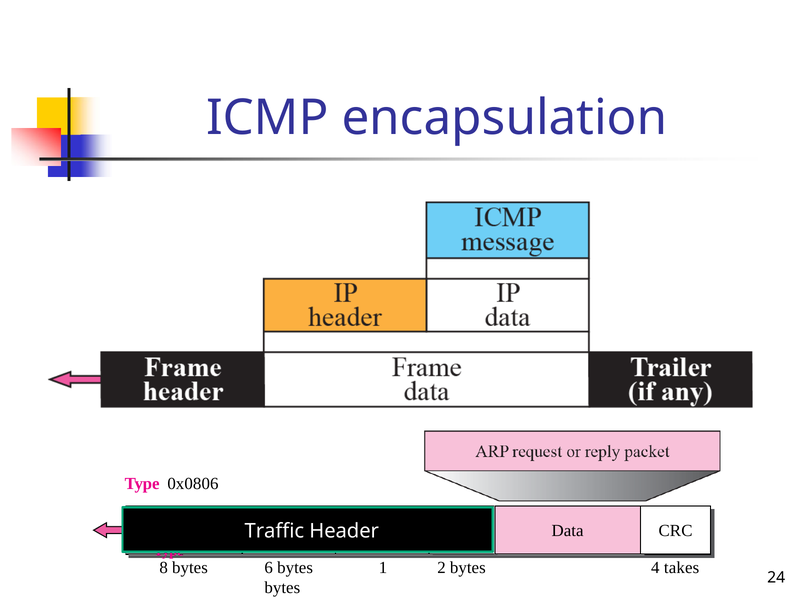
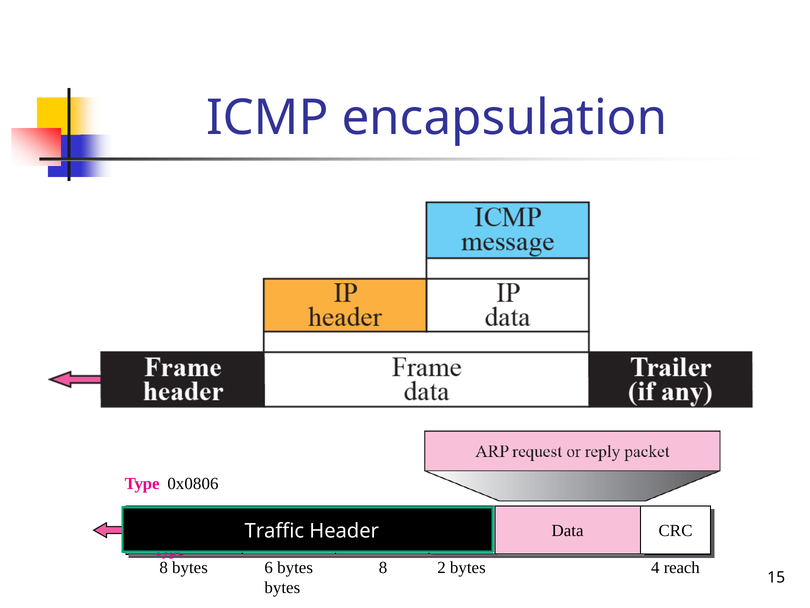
takes: takes -> reach (682, 567)
bytes 1: 1 -> 8 (383, 567)
24: 24 -> 15 (776, 577)
